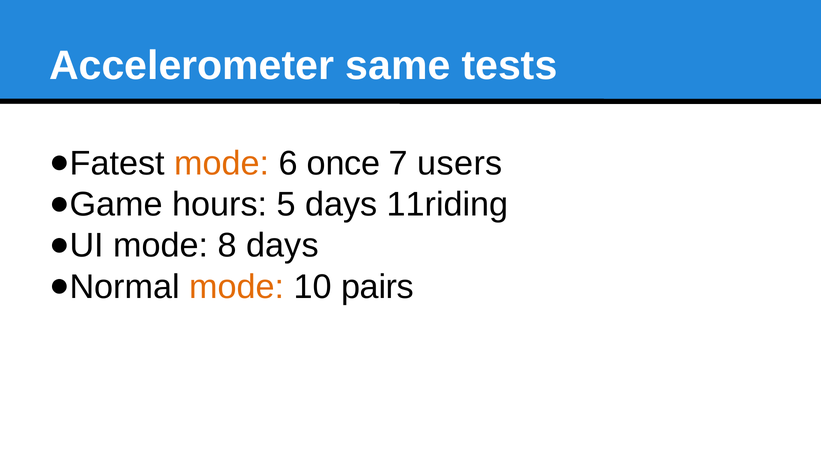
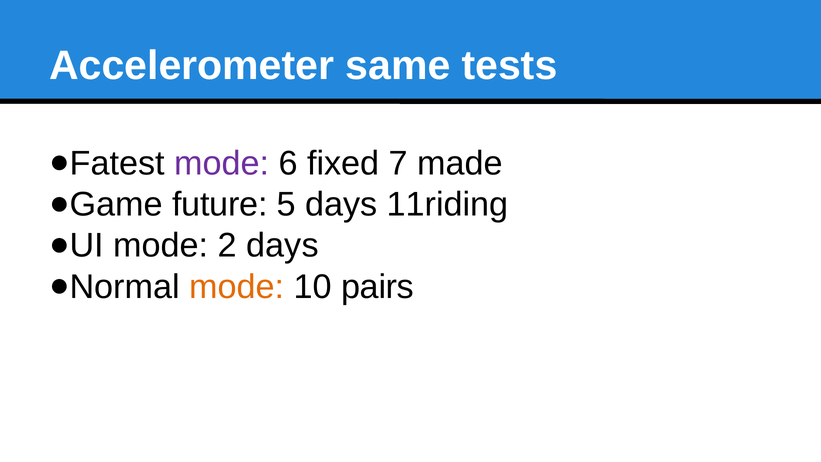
mode colour: orange -> purple (222, 163)
once: once -> fixed (343, 163)
users: users -> made (460, 163)
hours: hours -> future (220, 205)
8: 8 -> 2 (227, 246)
